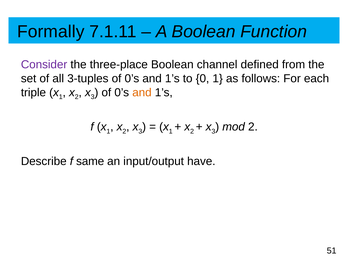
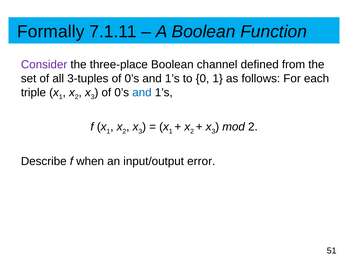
and colour: orange -> blue (142, 92)
same: same -> when (90, 161)
have: have -> error (201, 161)
